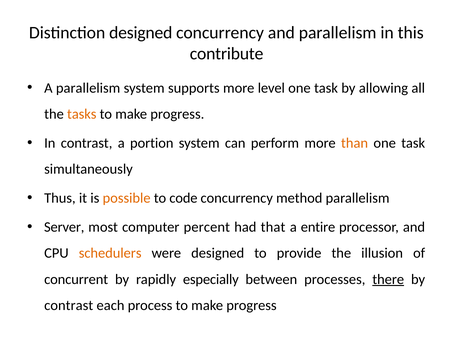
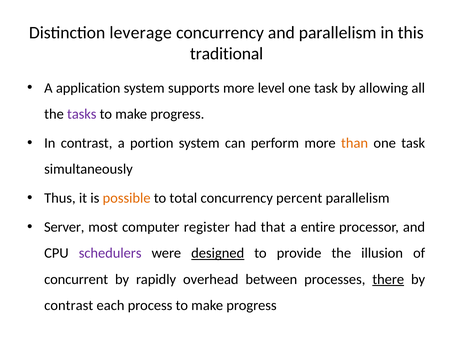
Distinction designed: designed -> leverage (141, 33)
contribute: contribute -> traditional (227, 54)
A parallelism: parallelism -> application (88, 88)
tasks colour: orange -> purple (82, 114)
code: code -> total (183, 198)
method: method -> percent (299, 198)
percent: percent -> register (207, 227)
schedulers colour: orange -> purple (110, 253)
designed underline: none -> present (218, 253)
especially: especially -> overhead (211, 279)
